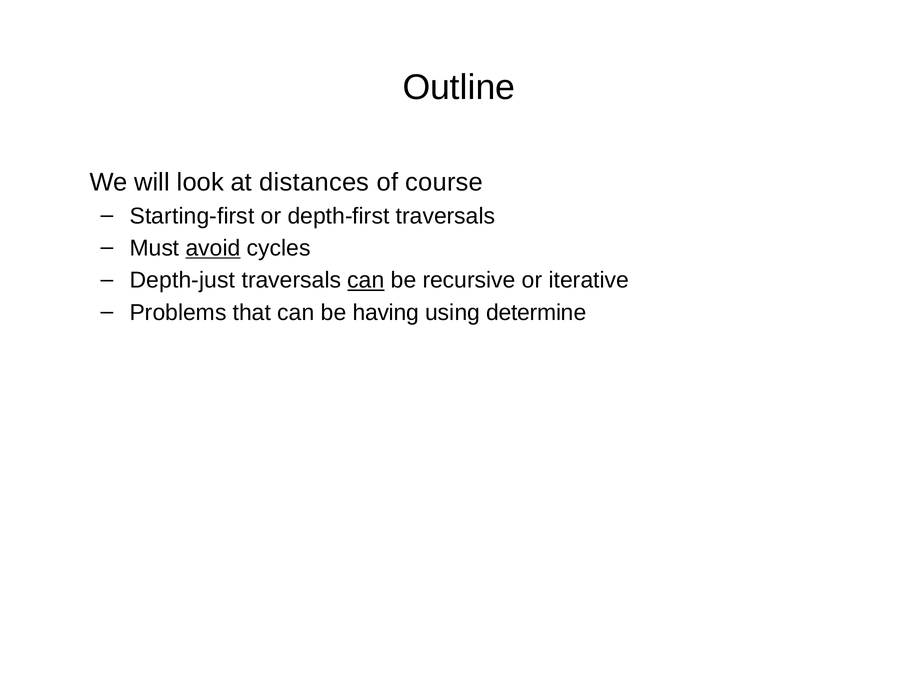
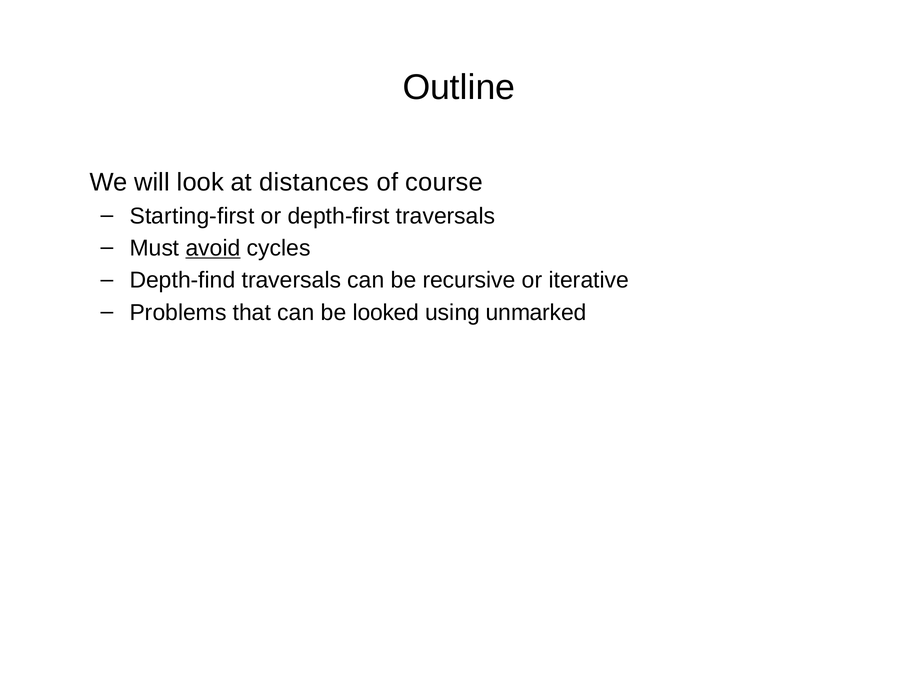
Depth-just: Depth-just -> Depth-find (183, 280)
can underline: present -> none (366, 280)
having: having -> looked (386, 312)
determine: determine -> unmarked (536, 312)
